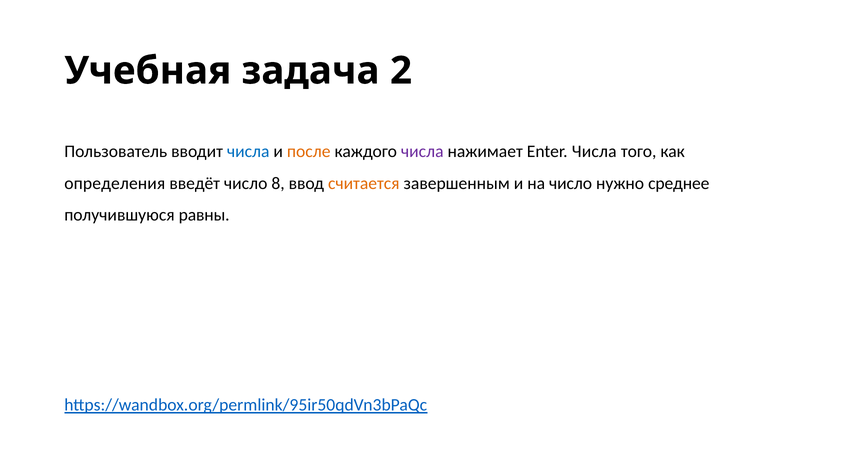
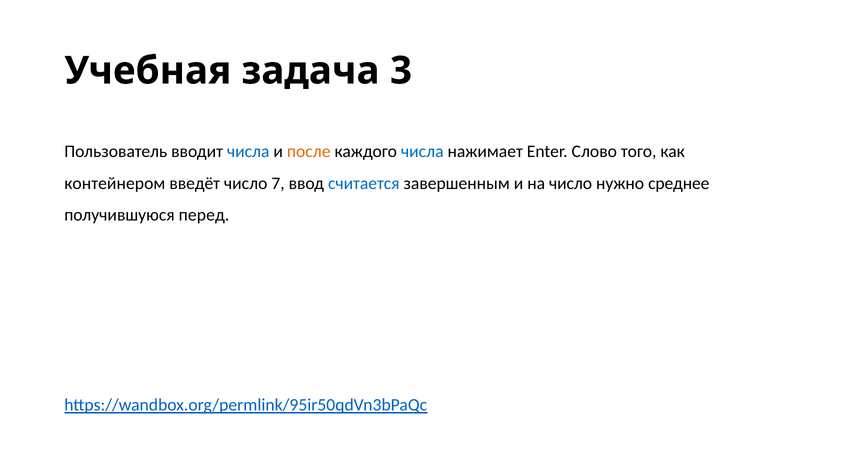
2: 2 -> 3 (401, 71)
числа colour: purple -> blue (422, 152)
Enter Числа: Числа -> Слово (594, 152)
определения: определения -> контейнером (115, 183)
8: 8 -> 7 (278, 183)
считается colour: orange -> blue (364, 183)
равны: равны -> перед (204, 215)
